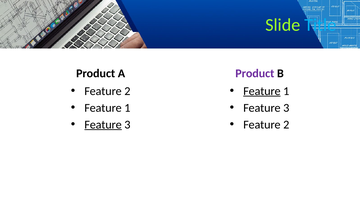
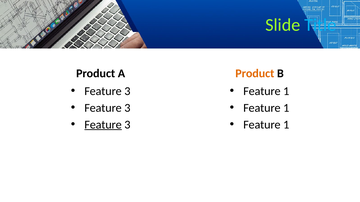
Product colour: purple -> orange (255, 74)
2: 2 -> 3 (127, 91)
Feature underline: present -> none (262, 91)
1: 1 -> 3 (127, 108)
3: 3 -> 1 (286, 108)
2: 2 -> 1 (286, 125)
